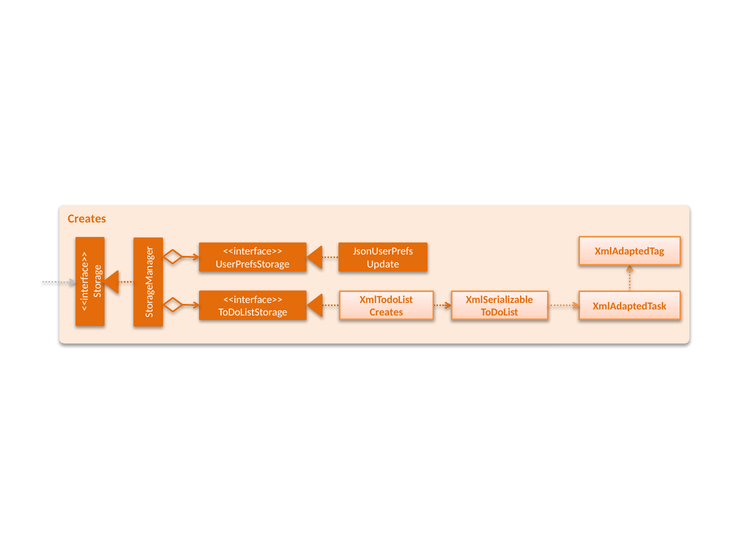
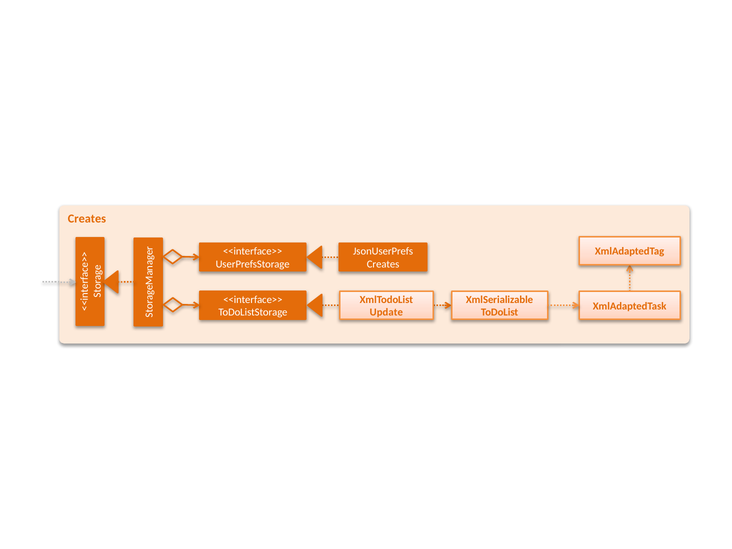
Update: Update -> Creates (383, 264)
Creates: Creates -> Update (386, 312)
